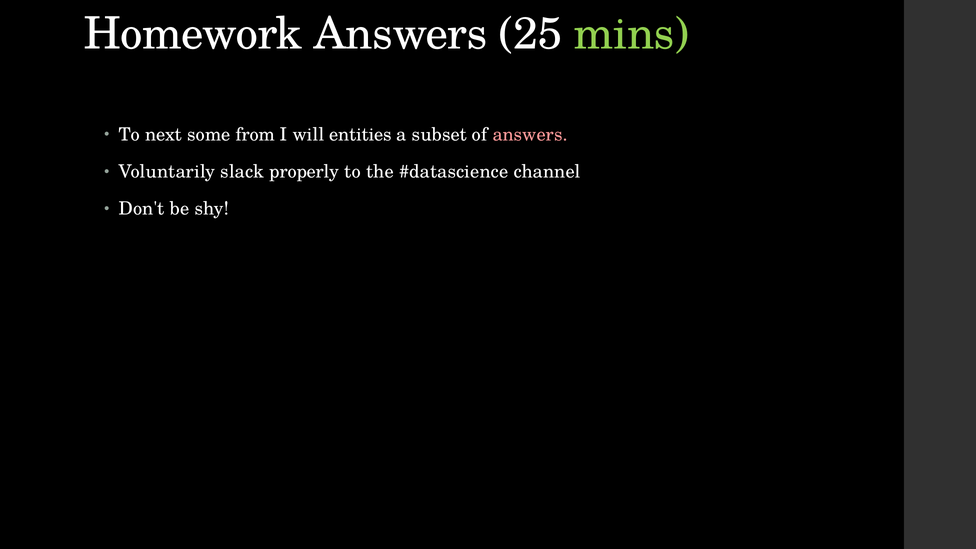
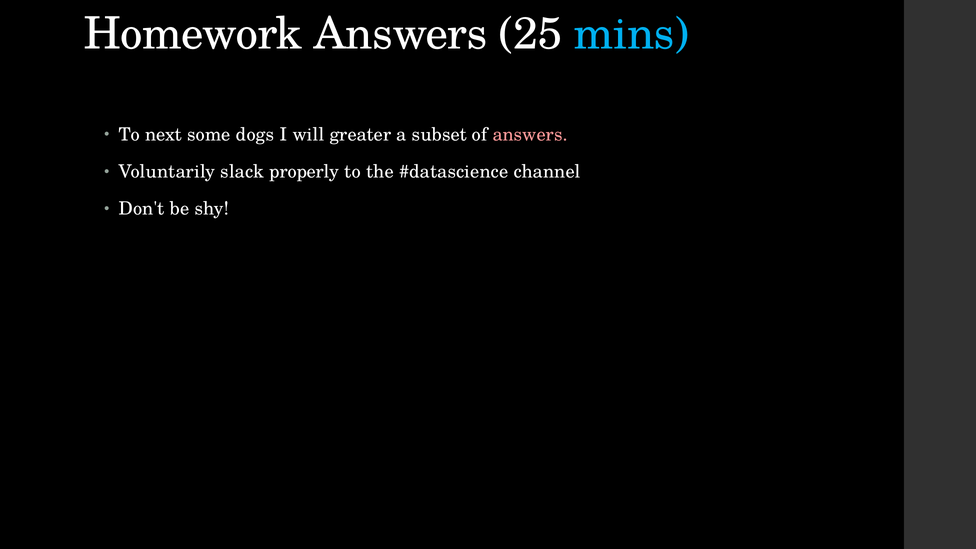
mins colour: light green -> light blue (632, 34)
from: from -> dogs (255, 135)
entities: entities -> greater (360, 135)
